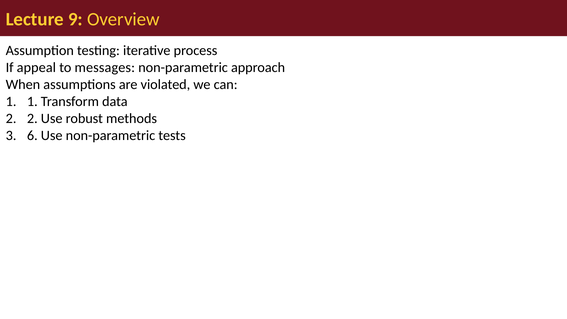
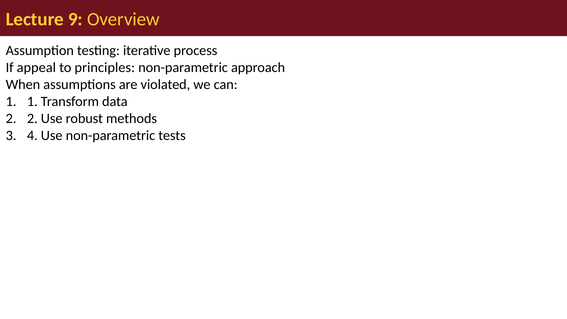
messages: messages -> principles (105, 67)
6: 6 -> 4 (32, 135)
